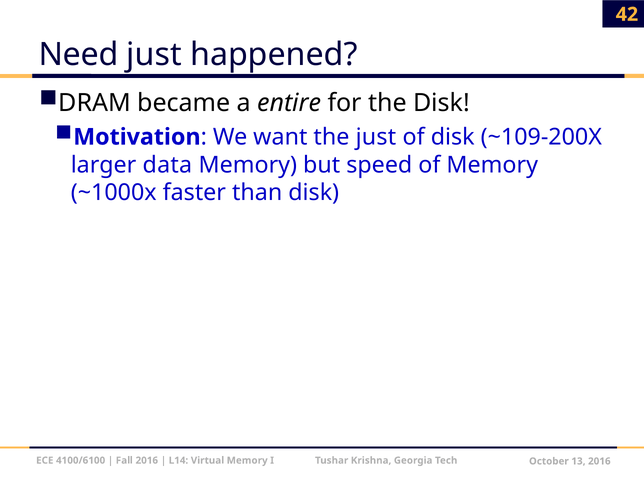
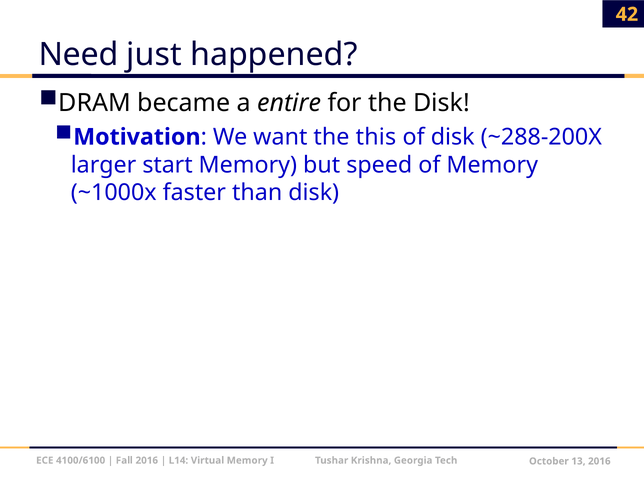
the just: just -> this (376, 137)
~109-200X: ~109-200X -> ~288-200X (541, 137)
data: data -> start (168, 165)
